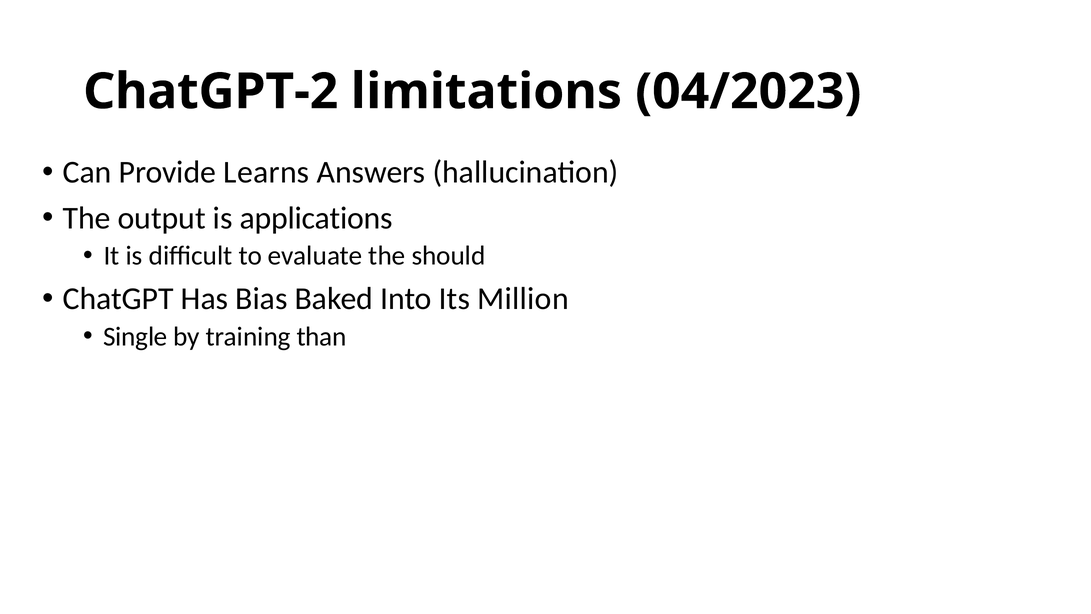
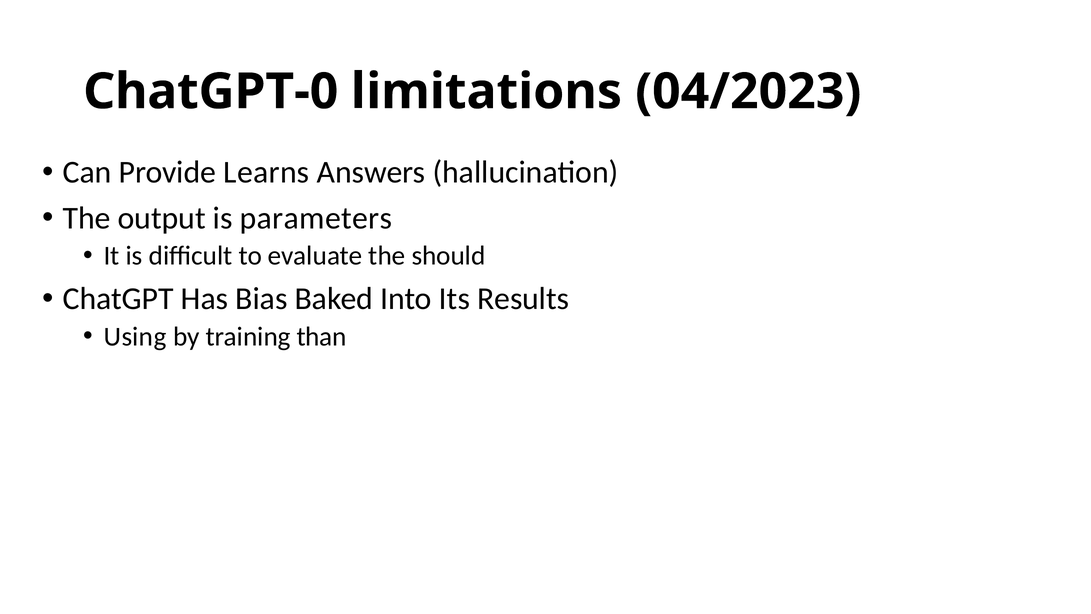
ChatGPT-2: ChatGPT-2 -> ChatGPT-0 (211, 92)
applications: applications -> parameters (316, 218)
Million: Million -> Results (523, 299)
Single: Single -> Using (135, 336)
